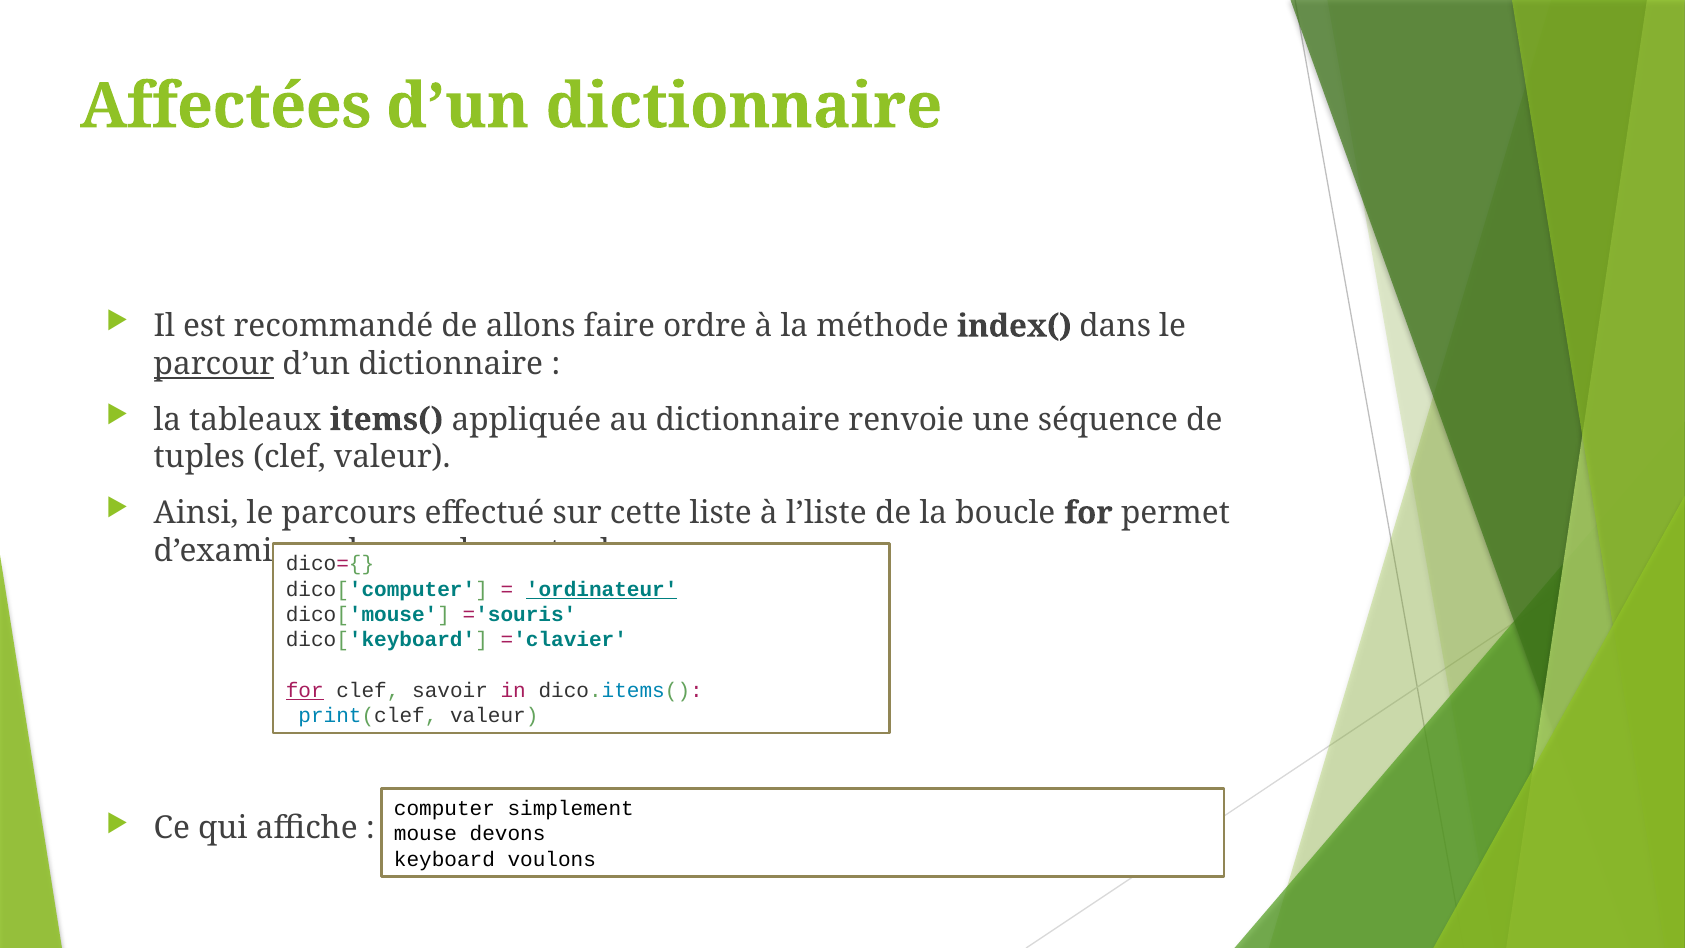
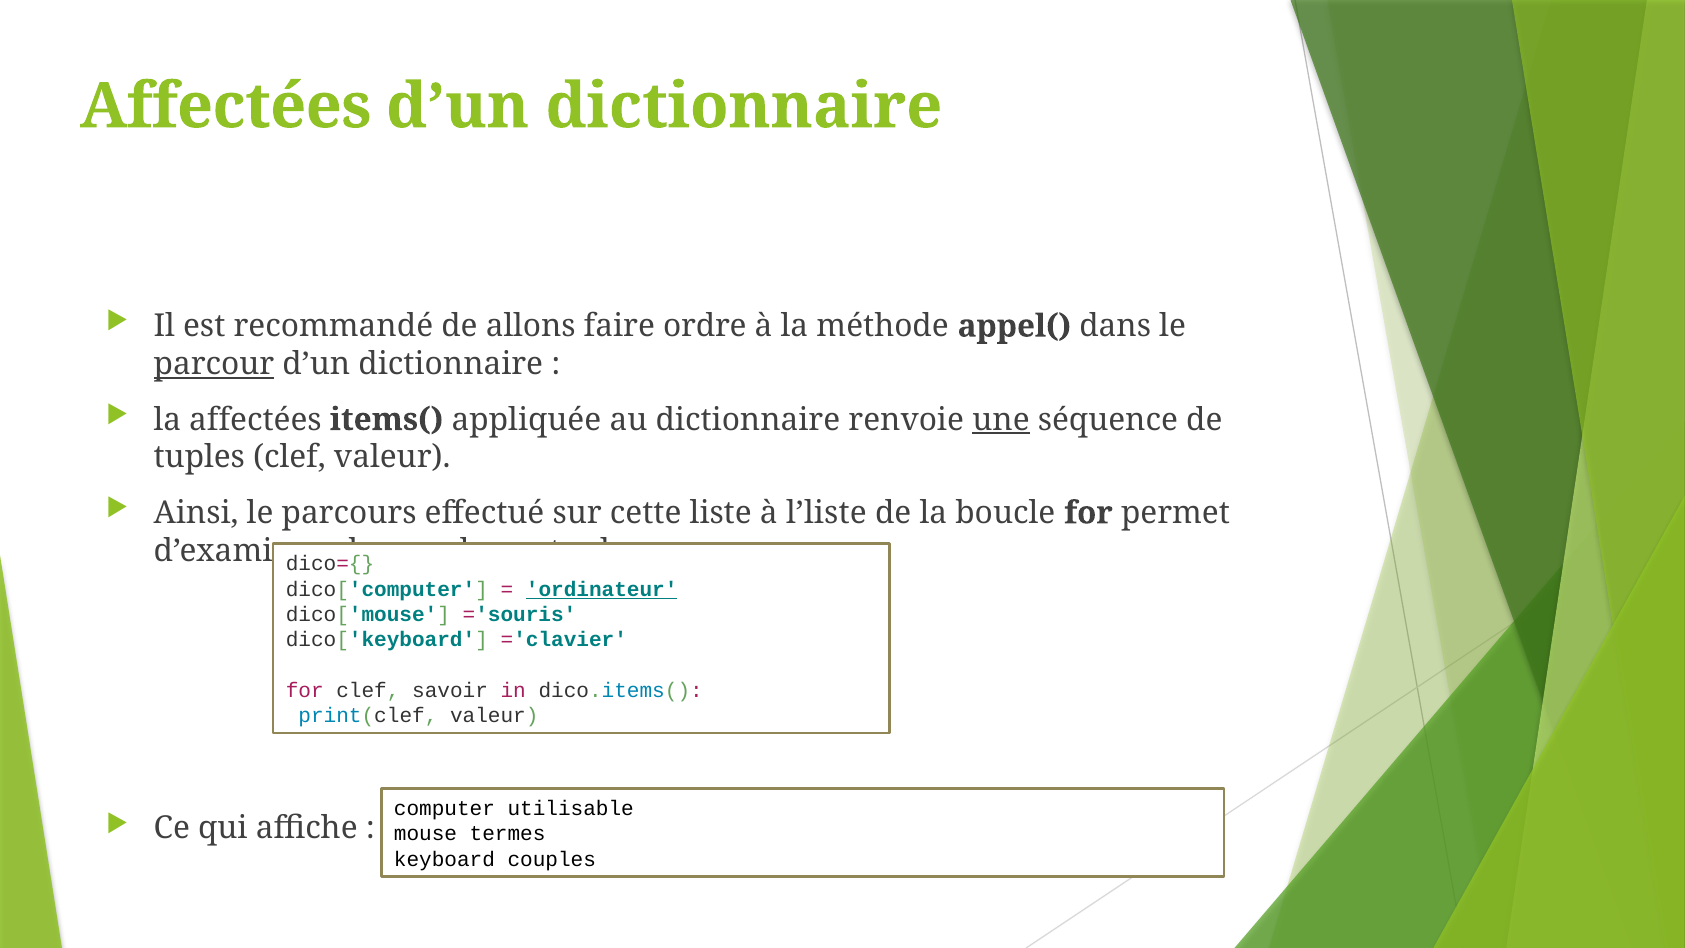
index(: index( -> appel( (1014, 326)
la tableaux: tableaux -> affectées (255, 419)
une underline: none -> present (1001, 419)
for underline: present -> none (305, 690)
simplement: simplement -> utilisable (571, 808)
devons: devons -> termes (508, 834)
voulons: voulons -> couples (552, 859)
